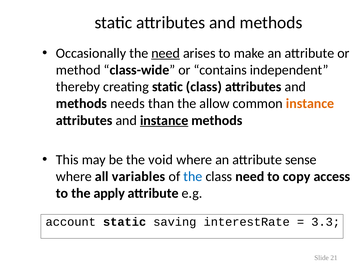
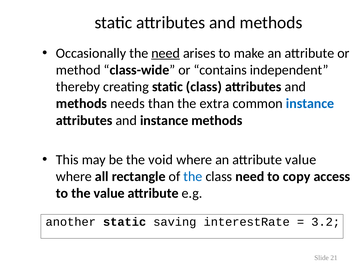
allow: allow -> extra (214, 103)
instance colour: orange -> blue (310, 103)
instance underline: present -> none (164, 120)
attribute sense: sense -> value (301, 159)
variables: variables -> rectangle (139, 176)
the apply: apply -> value (109, 193)
account: account -> another (71, 221)
3.3: 3.3 -> 3.2 (326, 221)
